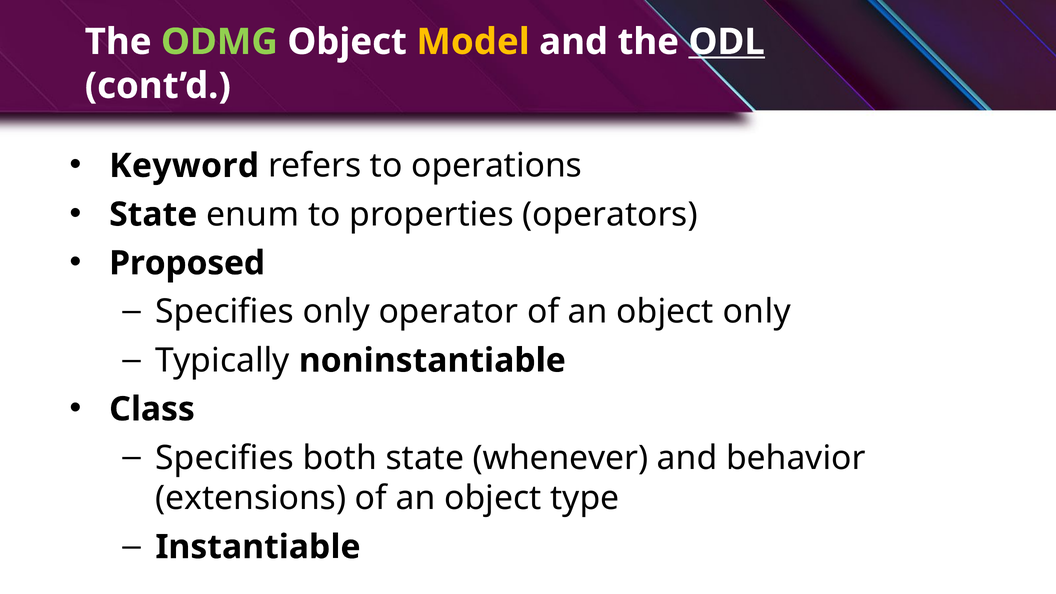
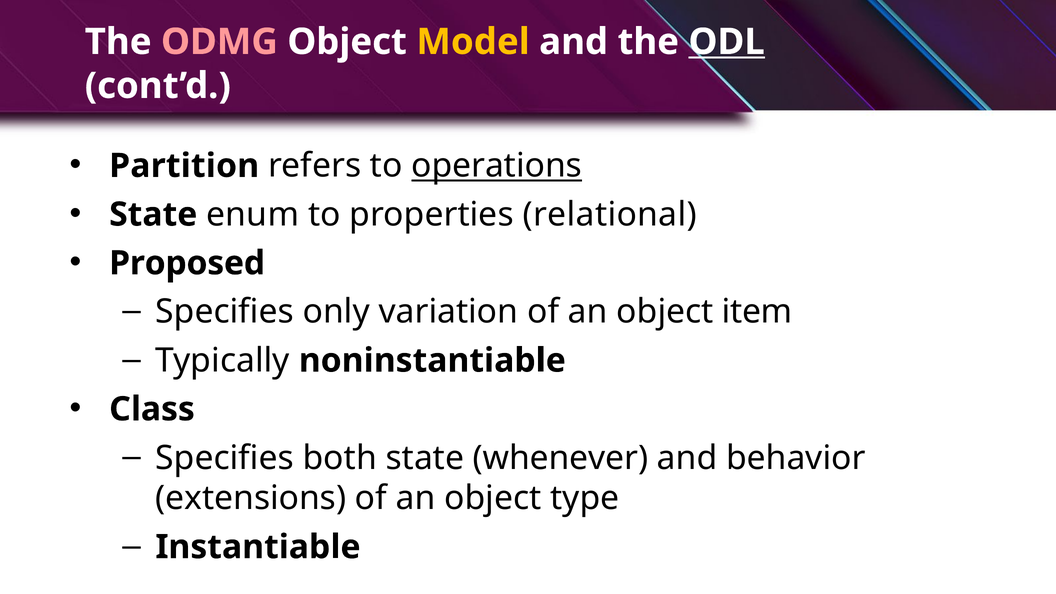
ODMG colour: light green -> pink (219, 42)
Keyword: Keyword -> Partition (184, 166)
operations underline: none -> present (497, 166)
operators: operators -> relational (610, 214)
operator: operator -> variation (448, 312)
object only: only -> item (757, 312)
